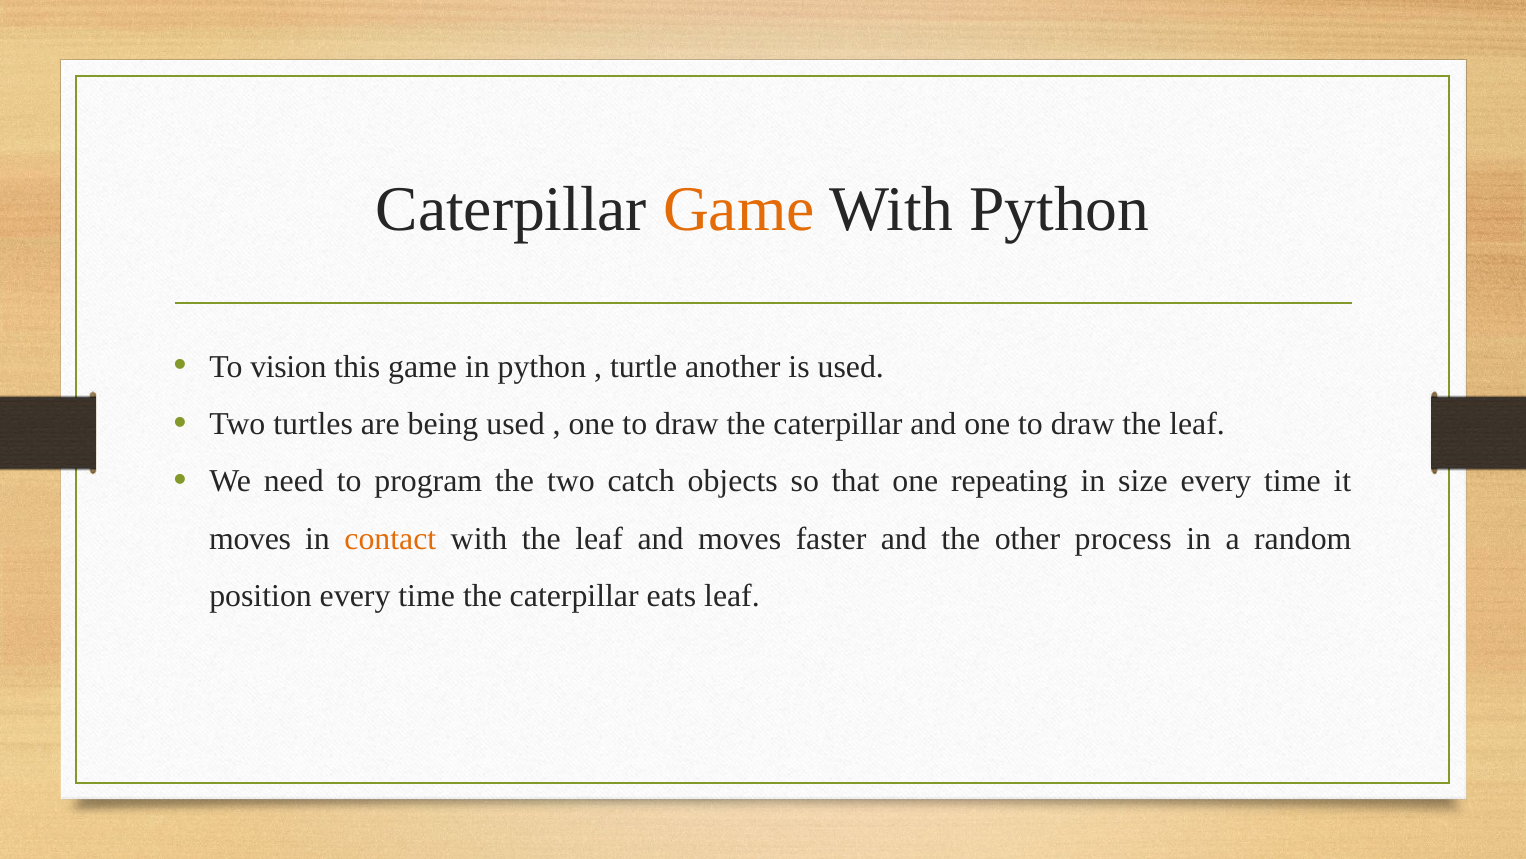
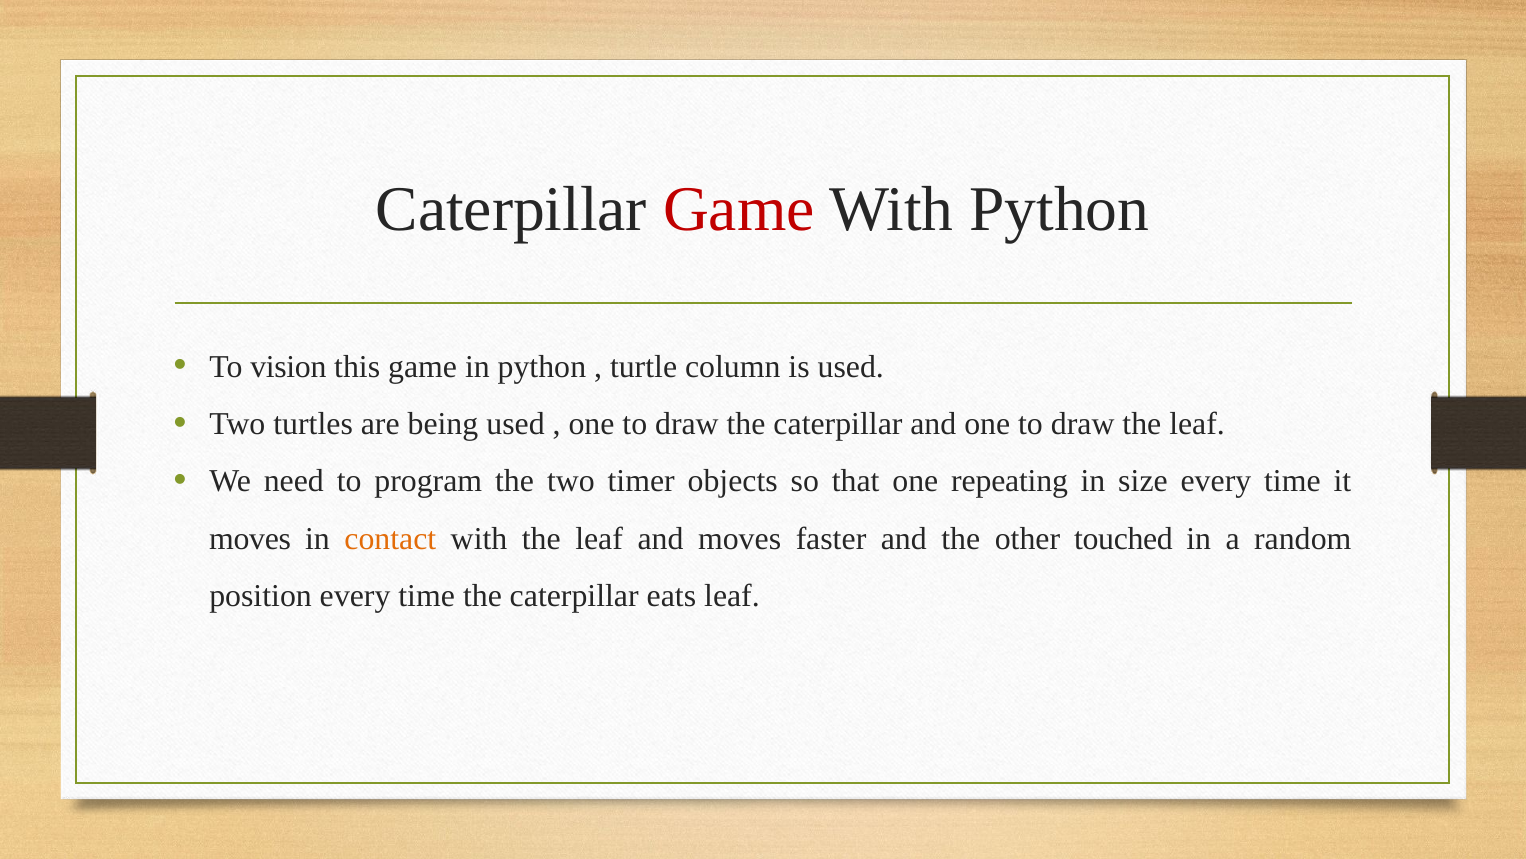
Game colour: orange -> red (739, 209)
another: another -> column (733, 366)
catch: catch -> timer (641, 481)
process: process -> touched (1123, 538)
